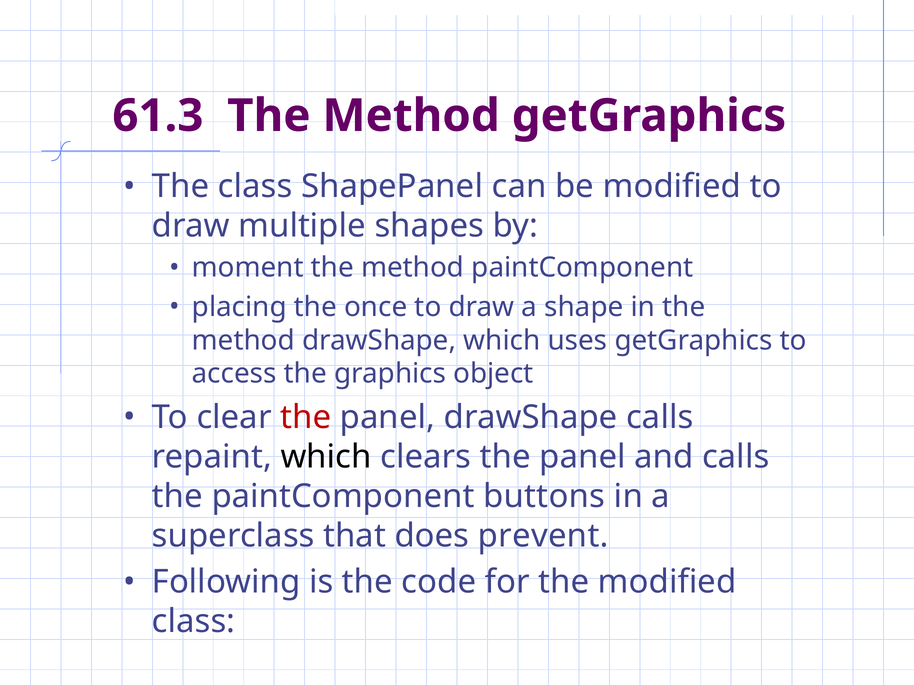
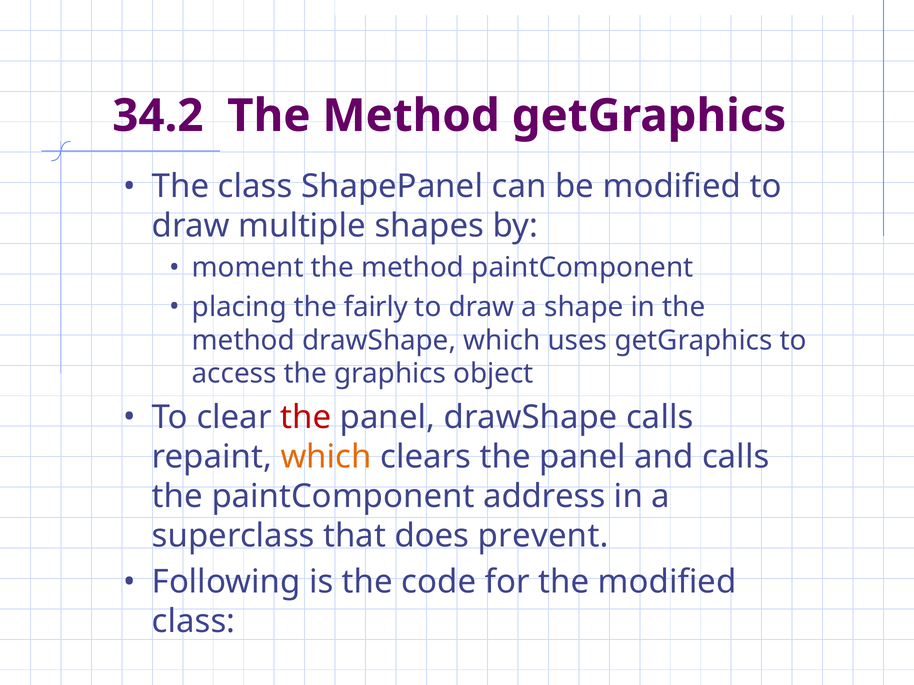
61.3: 61.3 -> 34.2 (158, 116)
once: once -> fairly (376, 307)
which colour: black -> orange (326, 457)
buttons: buttons -> address (544, 497)
